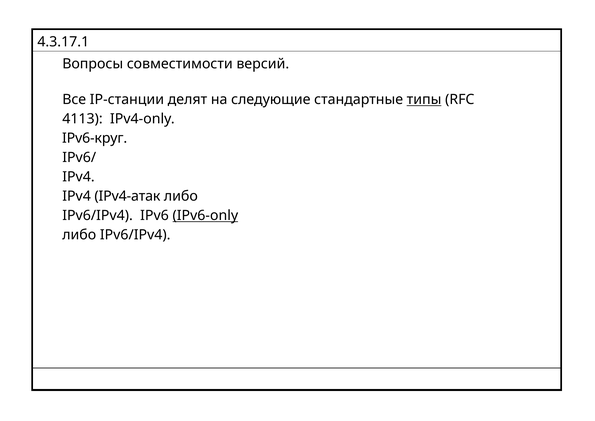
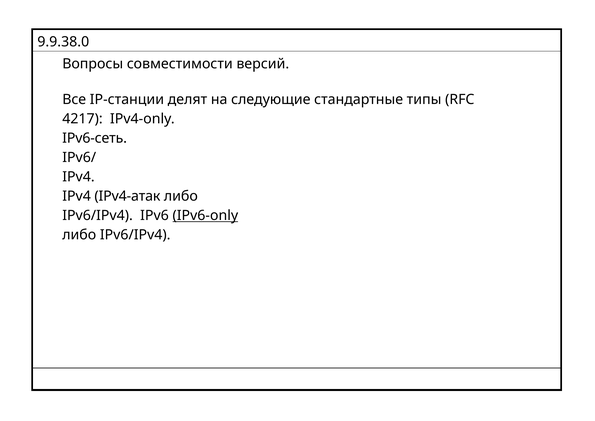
4.3.17.1: 4.3.17.1 -> 9.9.38.0 (63, 42)
типы underline: present -> none (424, 99)
4113: 4113 -> 4217 (82, 119)
IPv6-круг: IPv6-круг -> IPv6-сеть (95, 138)
